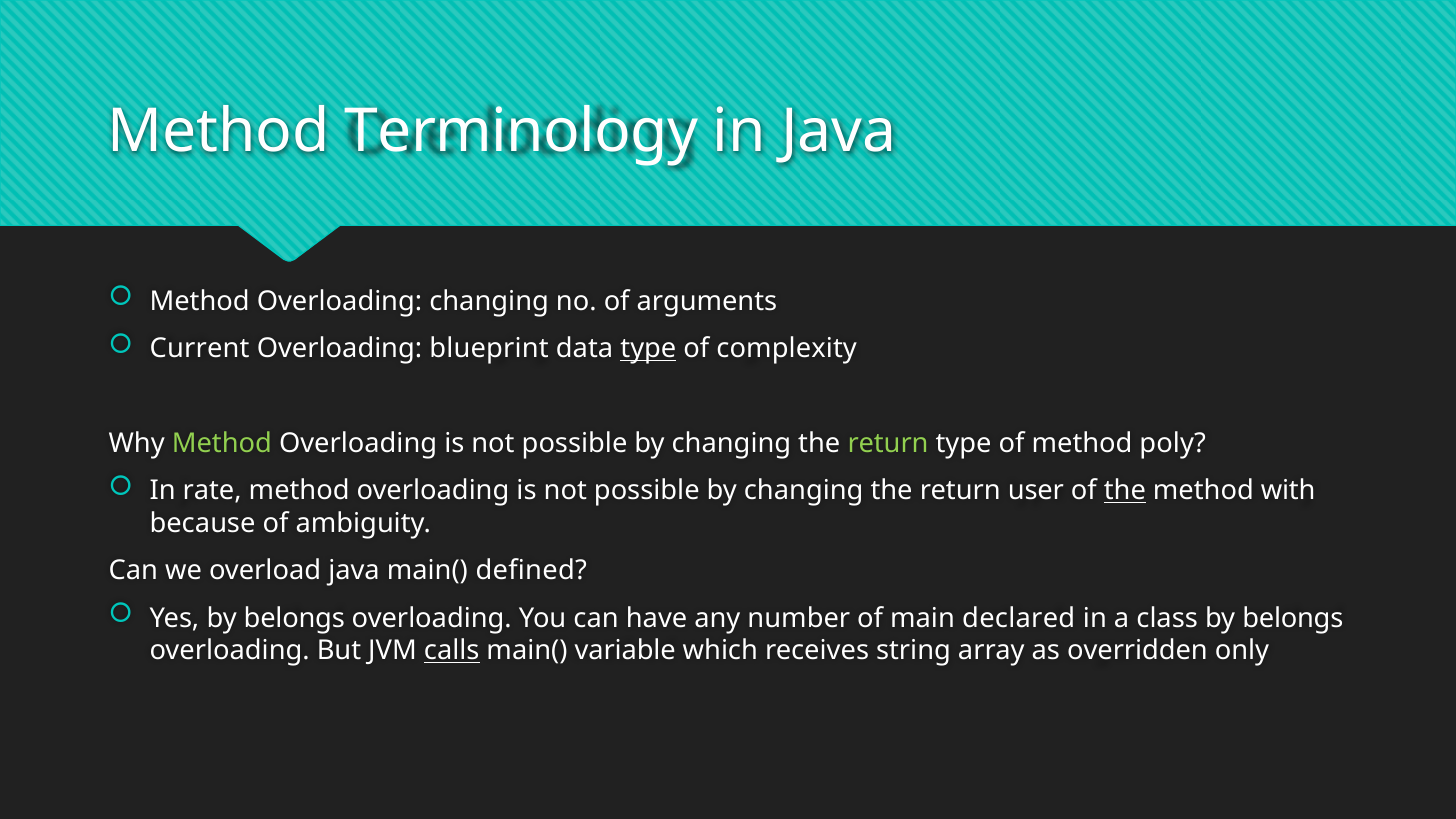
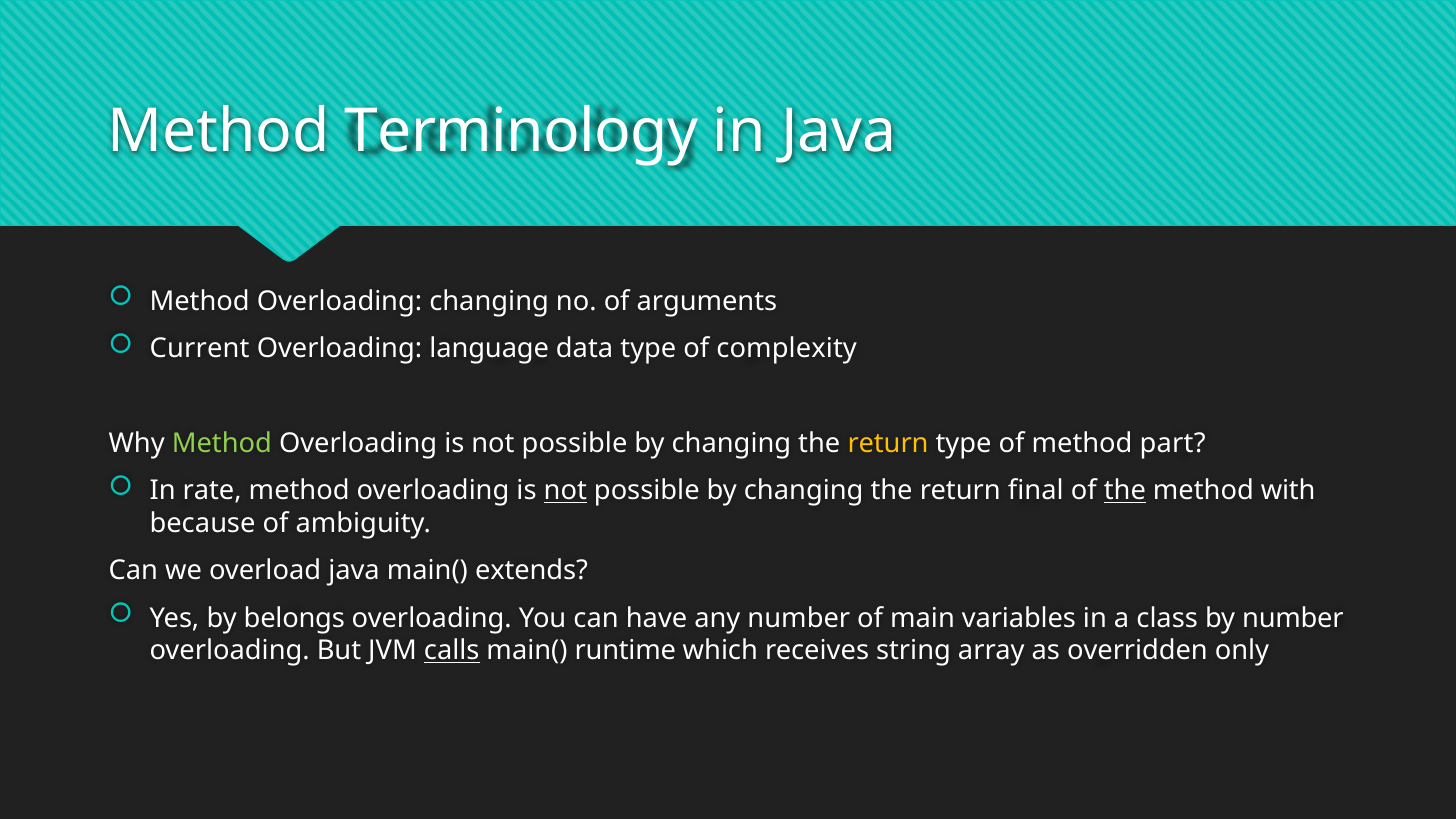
blueprint: blueprint -> language (489, 349)
type underline: present -> none (648, 349)
return colour: light green -> yellow (888, 443)
poly: poly -> part (1173, 443)
not underline: none -> present (565, 491)
user: user -> final (1036, 491)
defined: defined -> extends (531, 571)
declared: declared -> variables (1019, 618)
class by belongs: belongs -> number (1293, 618)
variable: variable -> runtime (625, 651)
